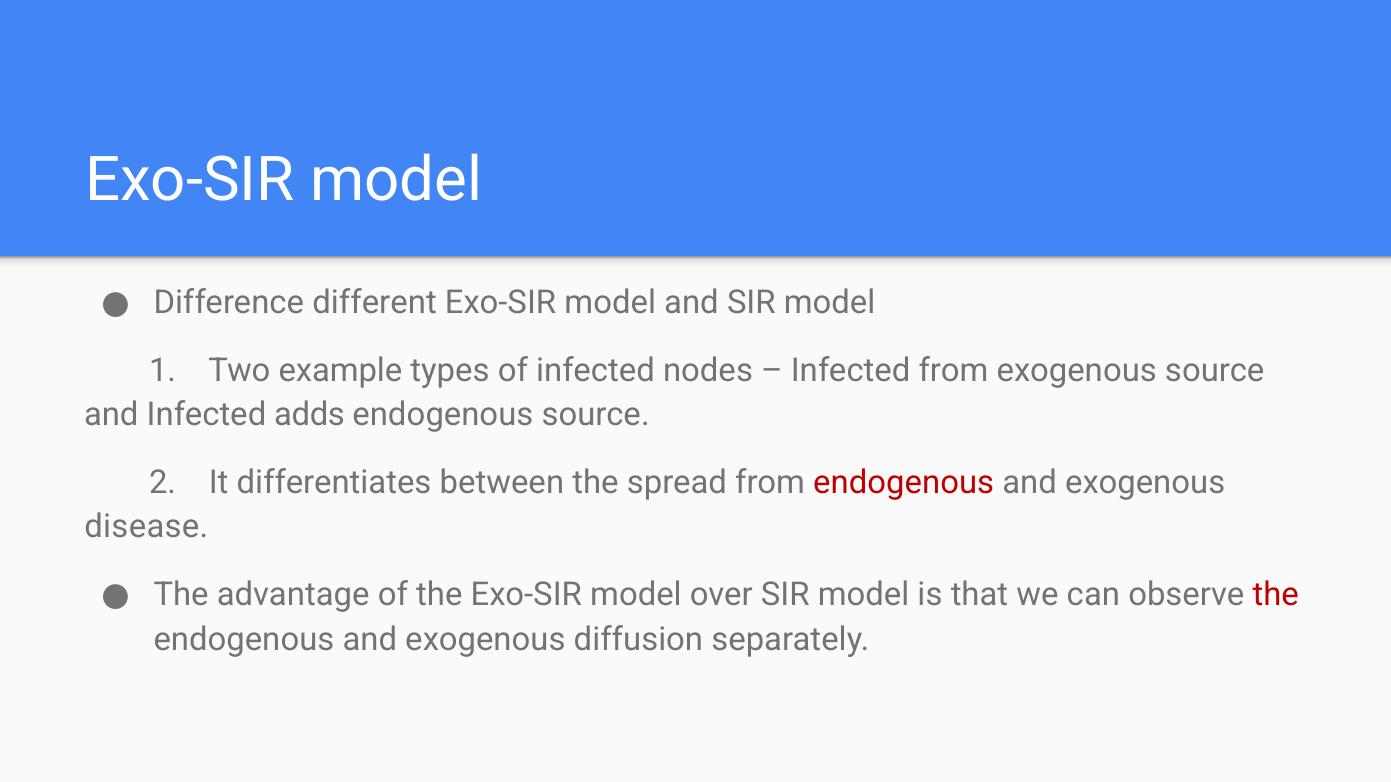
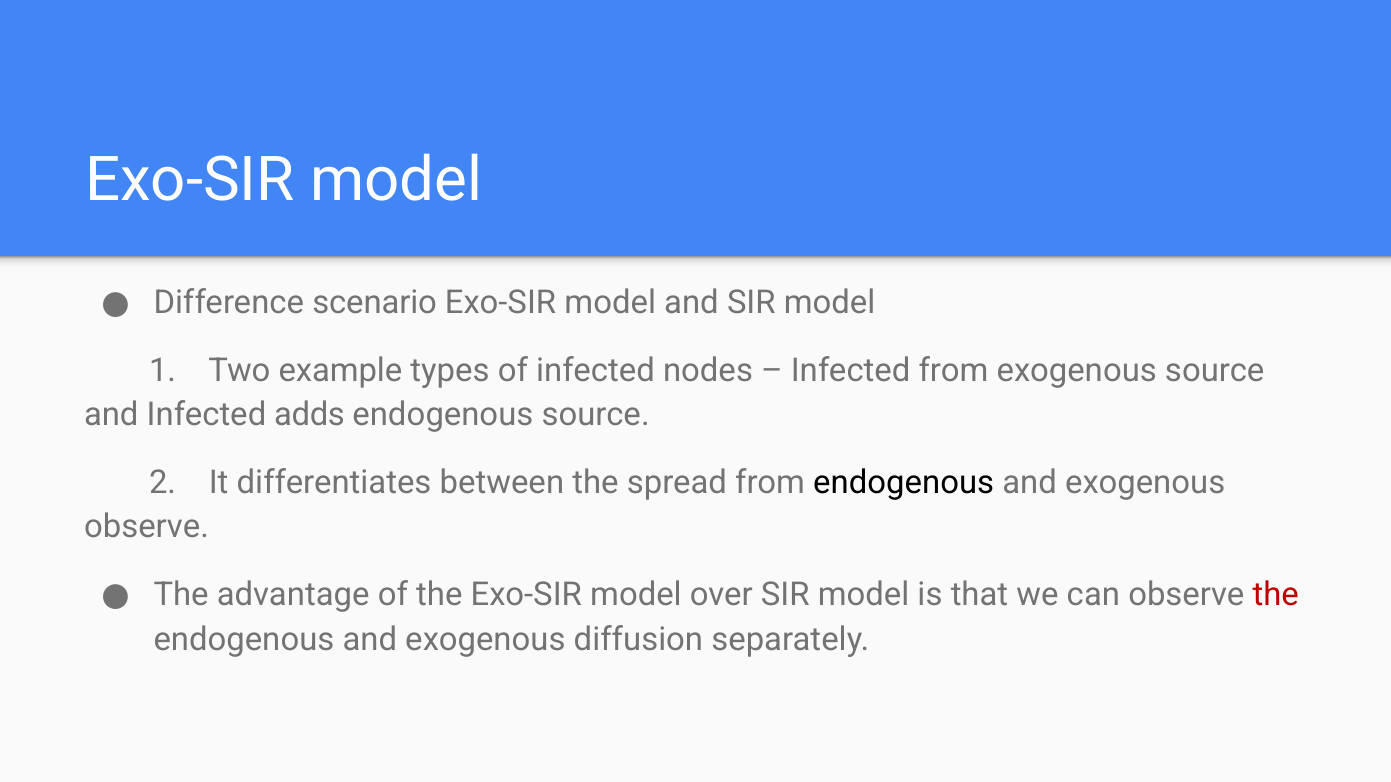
different: different -> scenario (375, 303)
endogenous colour: red -> black (904, 483)
disease: disease -> observe (146, 527)
